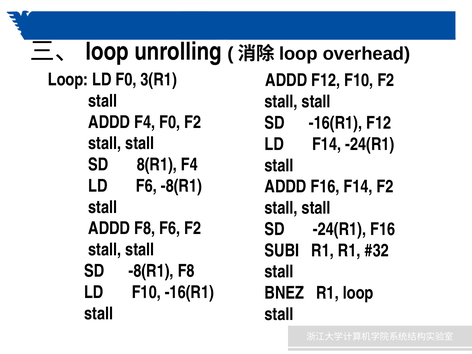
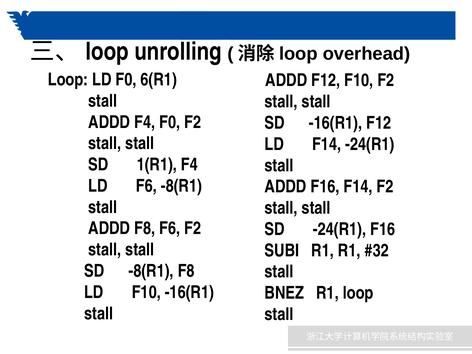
3(R1: 3(R1 -> 6(R1 (159, 80)
8(R1: 8(R1 -> 1(R1 (157, 165)
